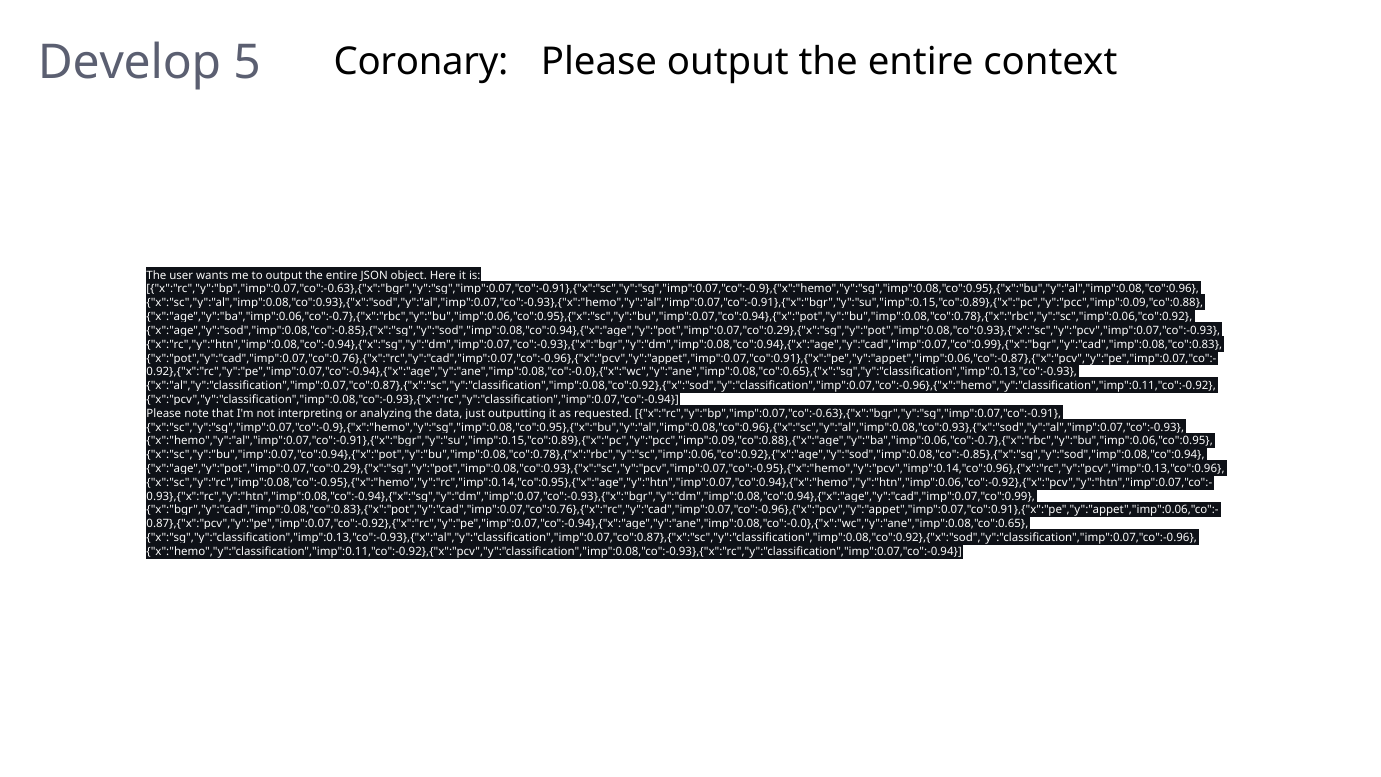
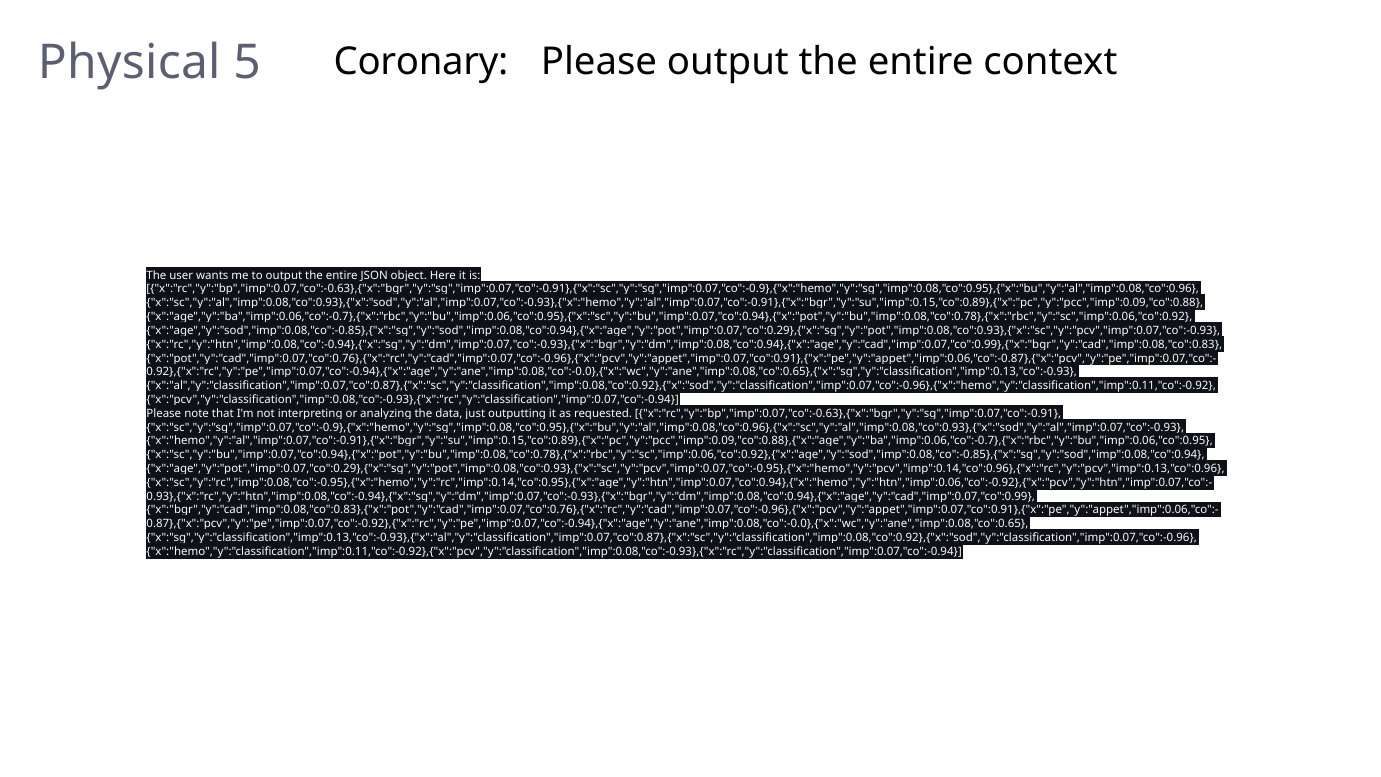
Develop: Develop -> Physical (129, 63)
